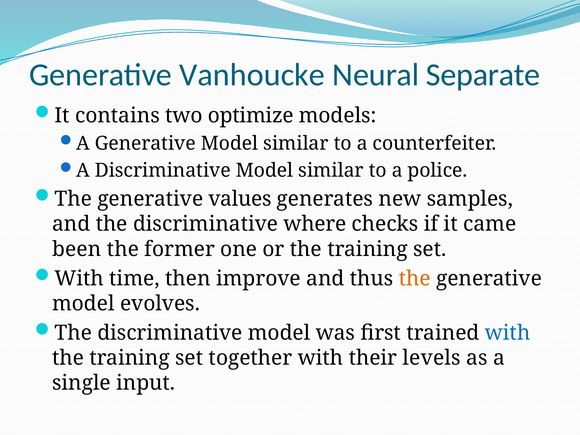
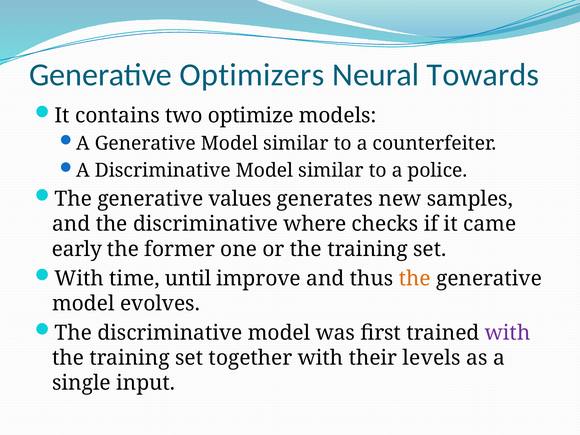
Vanhoucke: Vanhoucke -> Optimizers (252, 75)
Separate: Separate -> Towards (483, 75)
been: been -> early (77, 249)
then: then -> until (188, 278)
with colour: blue -> purple (508, 333)
